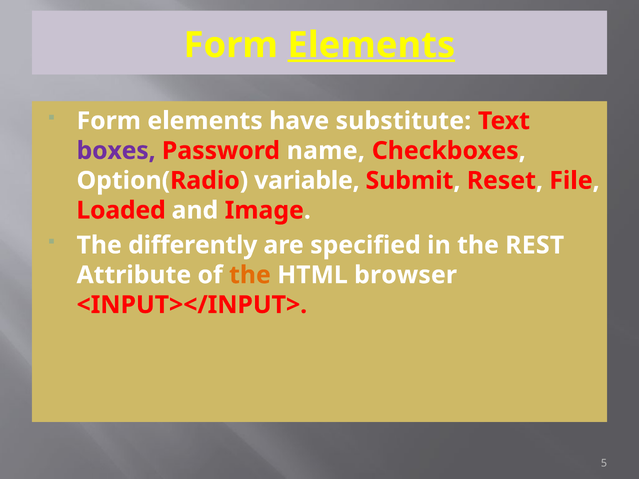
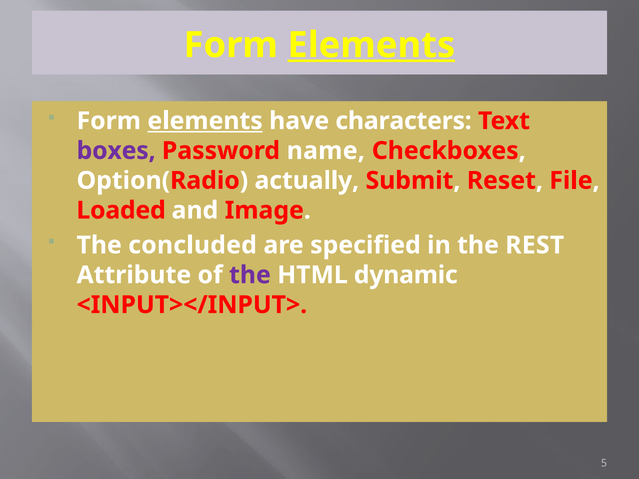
elements underline: none -> present (205, 121)
substitute: substitute -> characters (404, 121)
variable: variable -> actually (307, 181)
differently: differently -> concluded (193, 245)
the colour: orange -> purple (250, 275)
browser: browser -> dynamic (406, 275)
